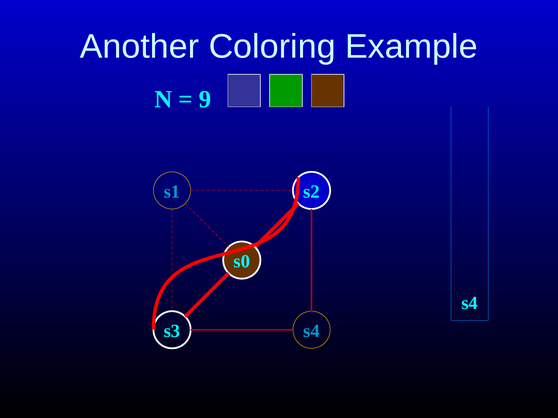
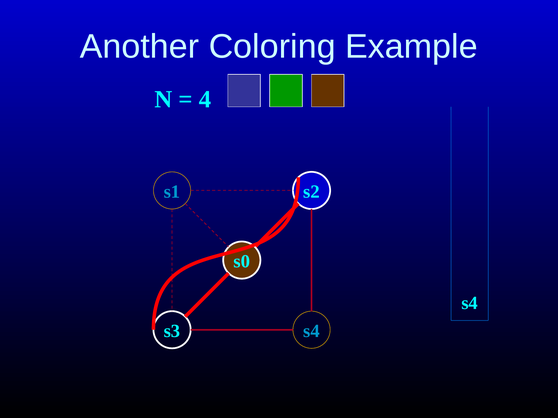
9: 9 -> 4 (205, 99)
